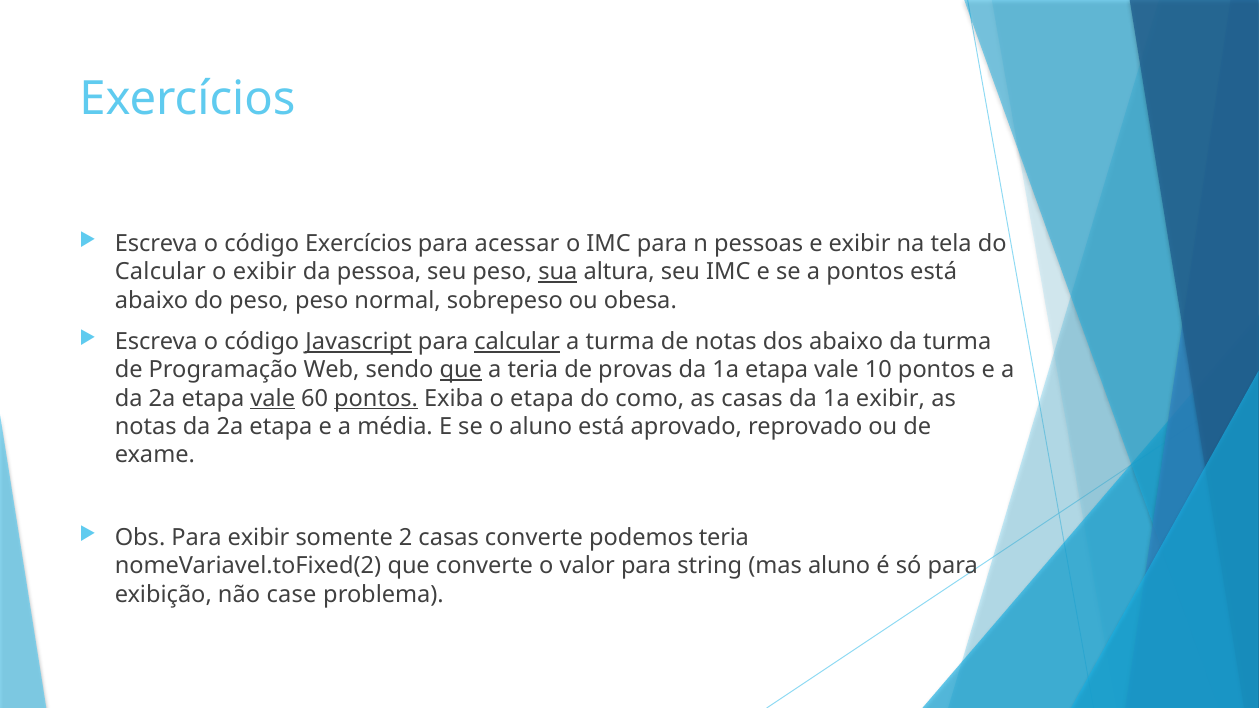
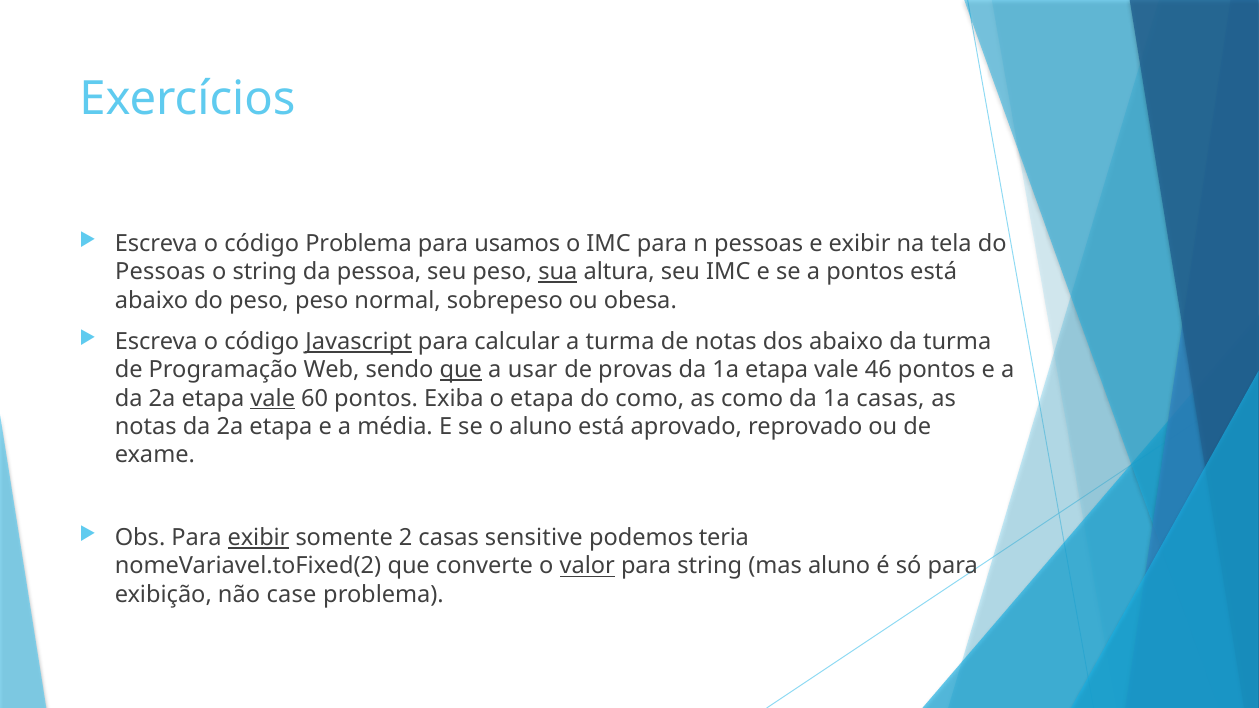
código Exercícios: Exercícios -> Problema (359, 244)
acessar: acessar -> usamos (517, 244)
Calcular: Calcular -> Pessoas (160, 272)
o exibir: exibir -> string (265, 272)
calcular underline: present -> none (517, 342)
a teria: teria -> usar (533, 370)
10: 10 -> 46 (878, 370)
pontos underline: present -> none (376, 398)
as casas: casas -> como (752, 398)
1a exibir: exibir -> casas (890, 398)
exibir underline: none -> present (259, 538)
casas converte: converte -> sensitive (534, 538)
valor underline: none -> present (587, 566)
